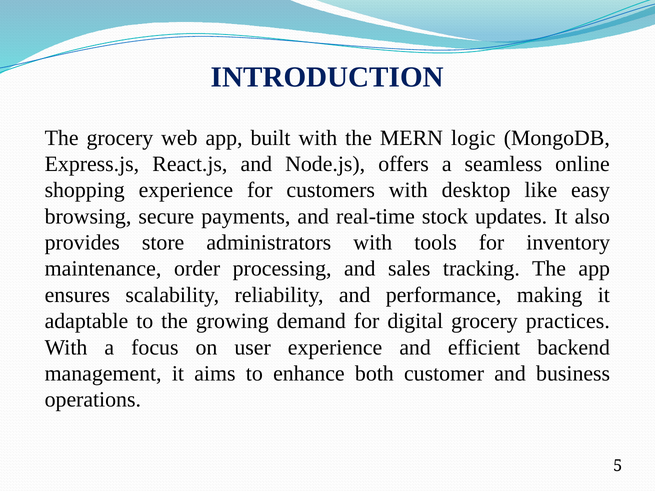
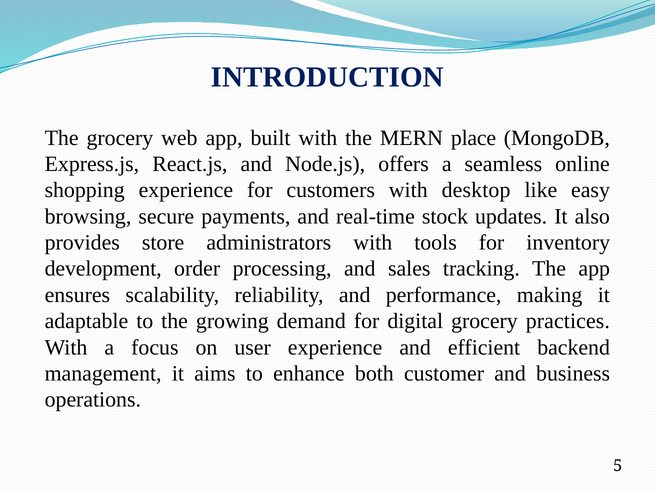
logic: logic -> place (474, 138)
maintenance: maintenance -> development (103, 269)
